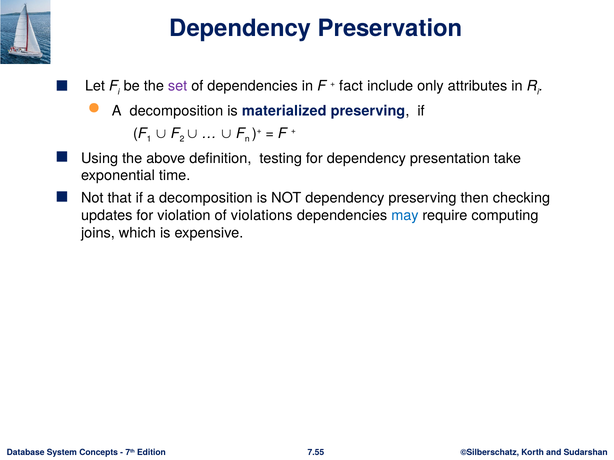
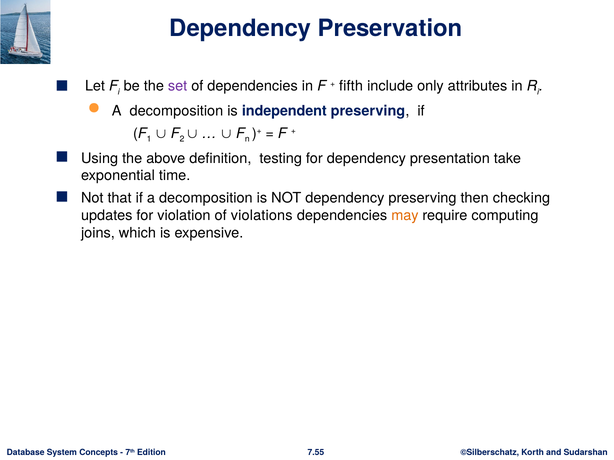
fact: fact -> fifth (351, 86)
materialized: materialized -> independent (284, 111)
may colour: blue -> orange (405, 216)
